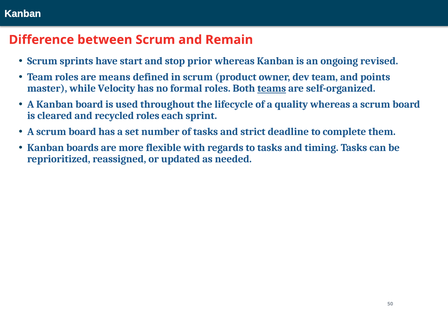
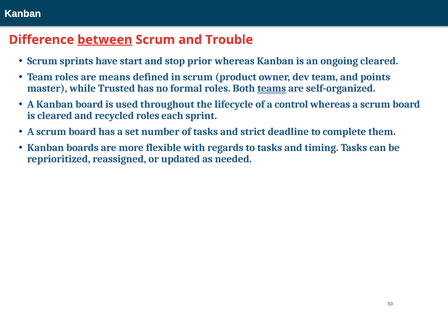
between underline: none -> present (105, 40)
Remain: Remain -> Trouble (229, 40)
ongoing revised: revised -> cleared (379, 61)
Velocity: Velocity -> Trusted (117, 88)
quality: quality -> control (291, 104)
